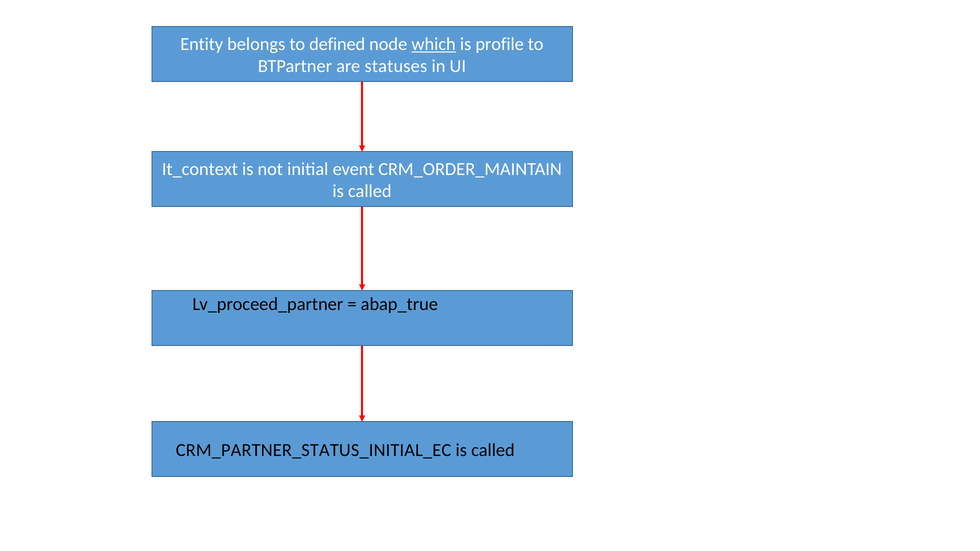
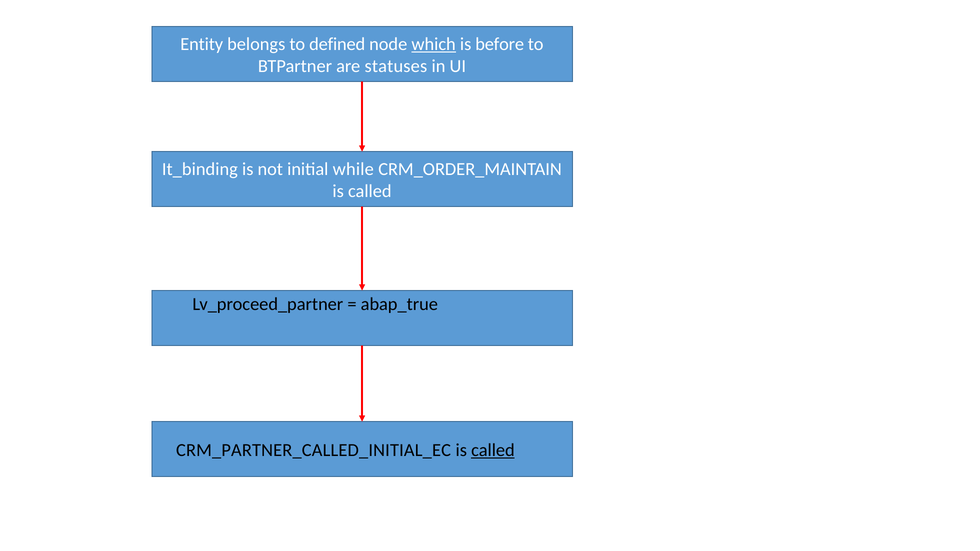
profile: profile -> before (500, 44)
It_context: It_context -> It_binding (200, 169)
event: event -> while (353, 169)
CRM_PARTNER_STATUS_INITIAL_EC: CRM_PARTNER_STATUS_INITIAL_EC -> CRM_PARTNER_CALLED_INITIAL_EC (314, 450)
called underline: none -> present (493, 450)
